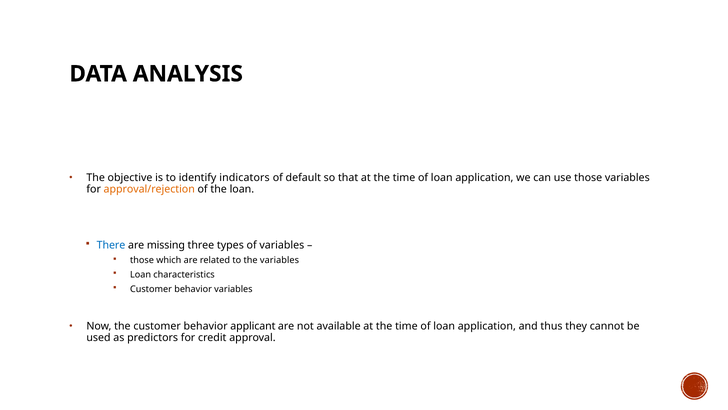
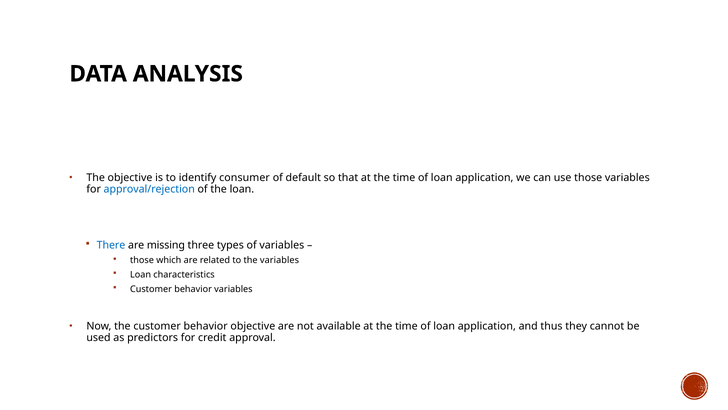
indicators: indicators -> consumer (245, 178)
approval/rejection colour: orange -> blue (149, 189)
behavior applicant: applicant -> objective (253, 326)
